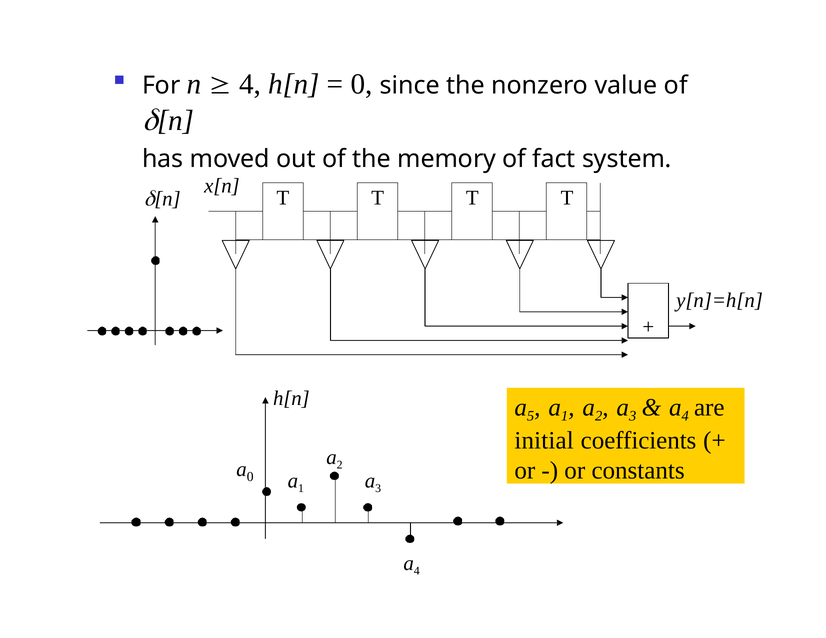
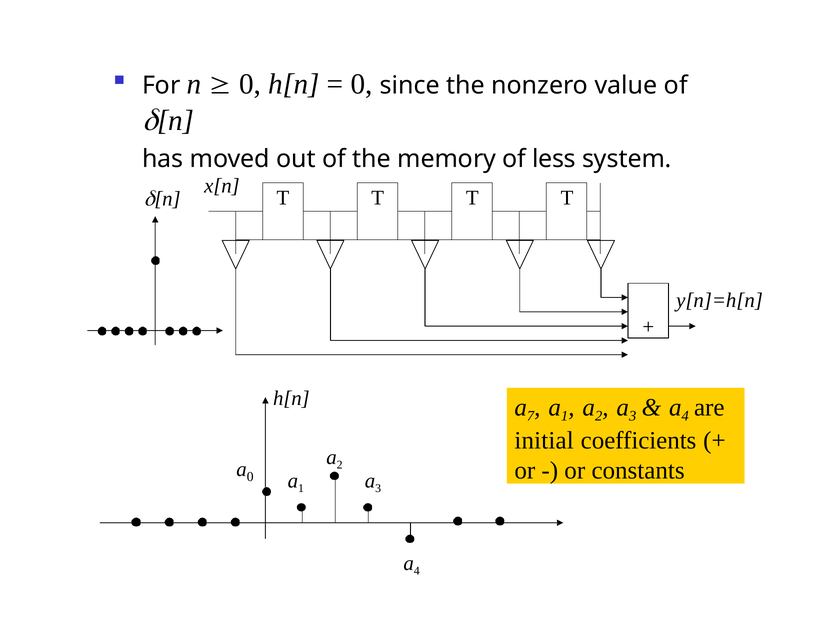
4: 4 -> 0 (250, 84)
fact: fact -> less (554, 159)
5: 5 -> 7 (531, 416)
